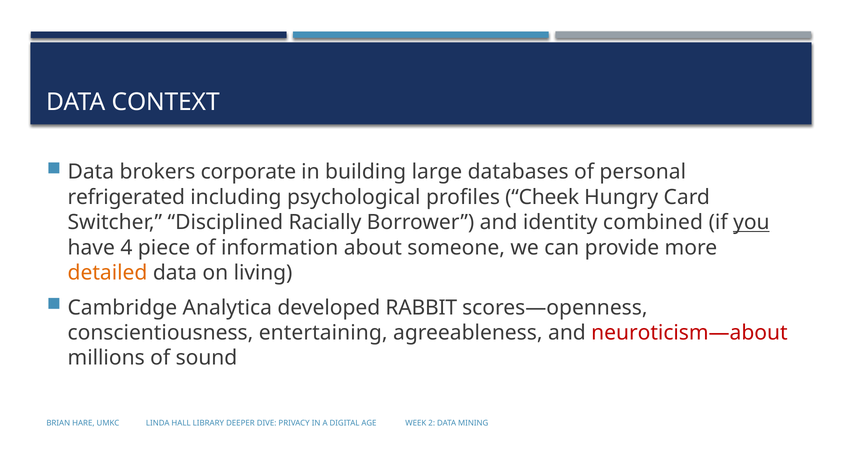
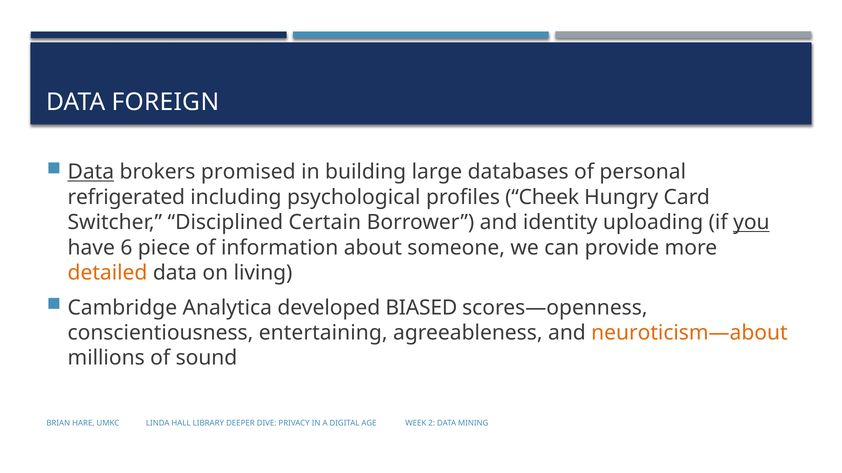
CONTEXT: CONTEXT -> FOREIGN (166, 102)
Data underline: none -> present (91, 172)
corporate: corporate -> promised (248, 172)
Racially: Racially -> Certain (325, 223)
combined: combined -> uploading (653, 223)
4: 4 -> 6 (126, 248)
RABBIT: RABBIT -> BIASED (421, 308)
neuroticism—about colour: red -> orange (689, 333)
